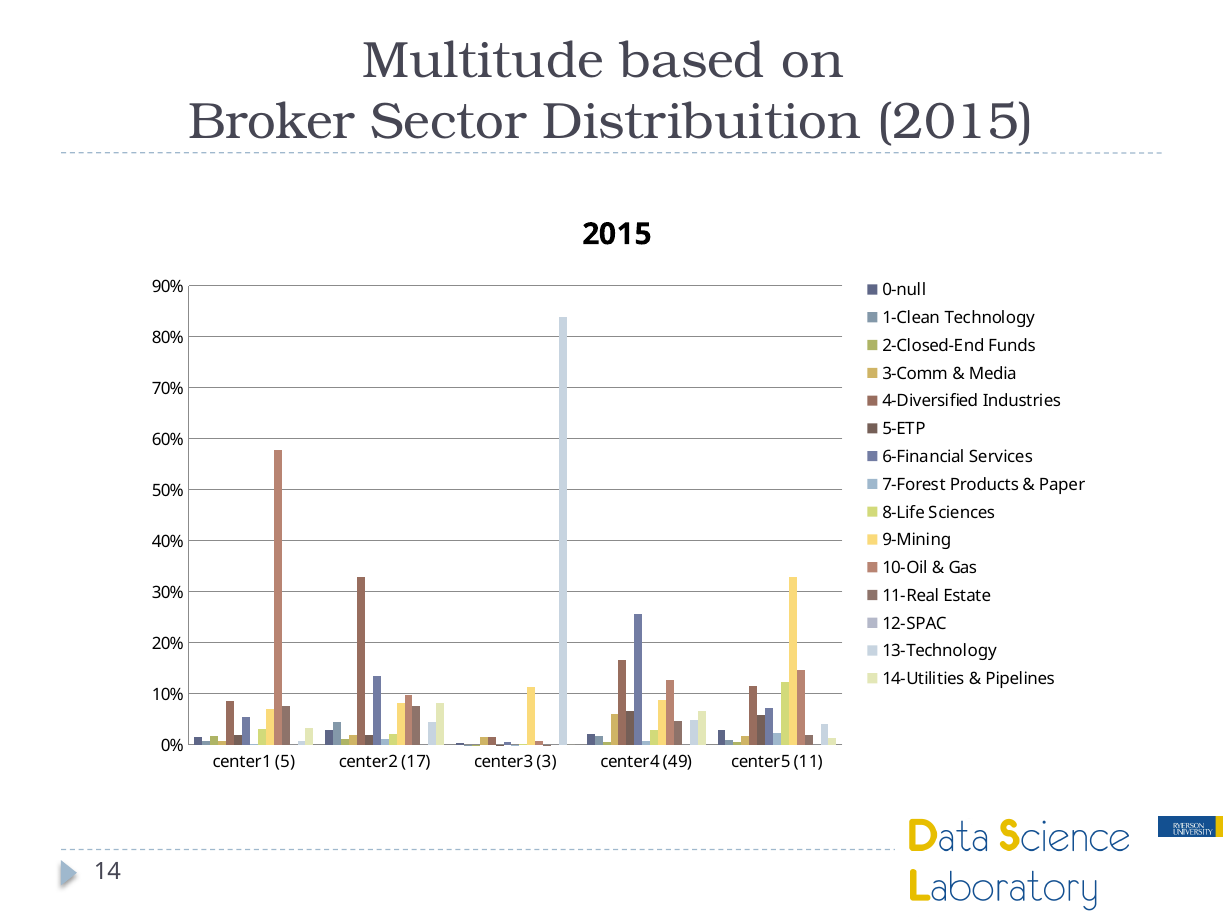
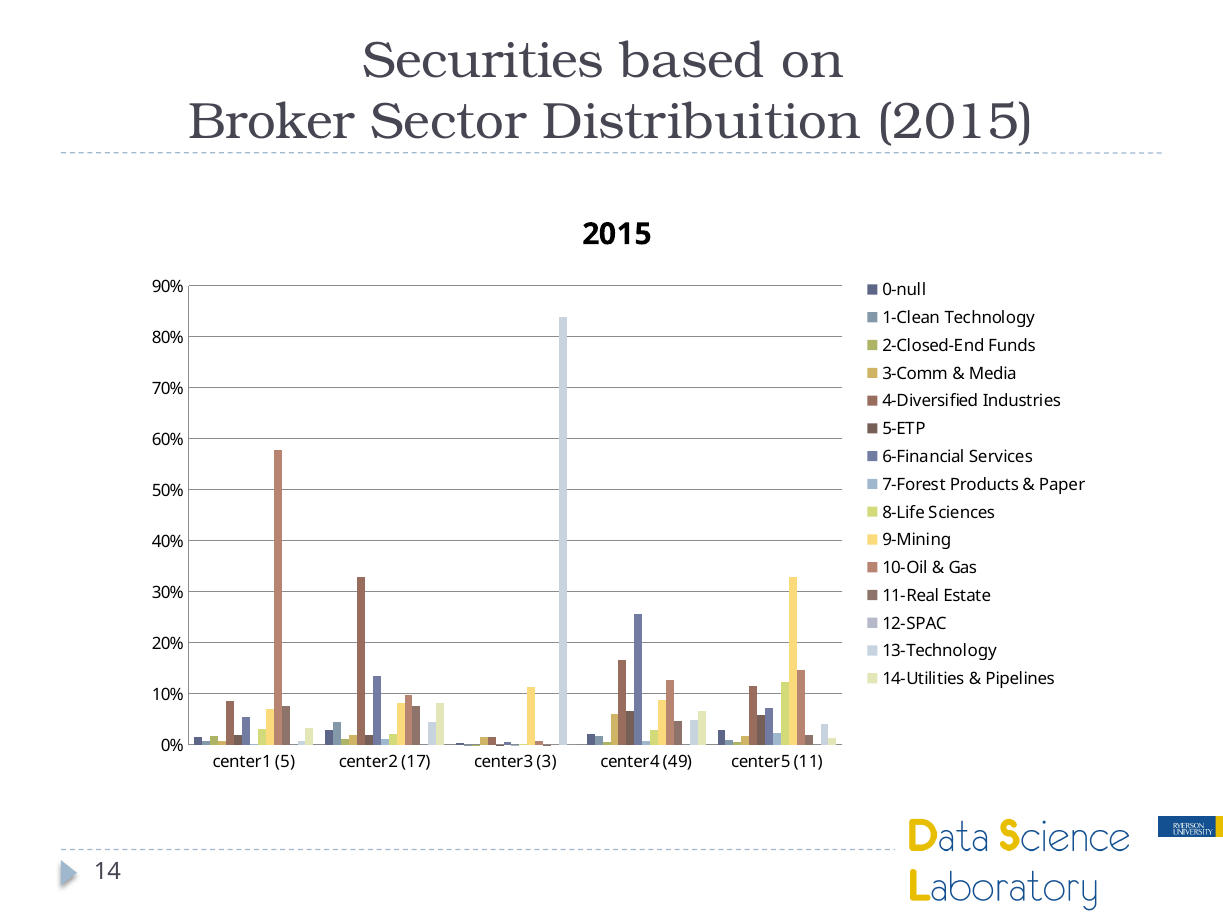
Multitude: Multitude -> Securities (483, 60)
